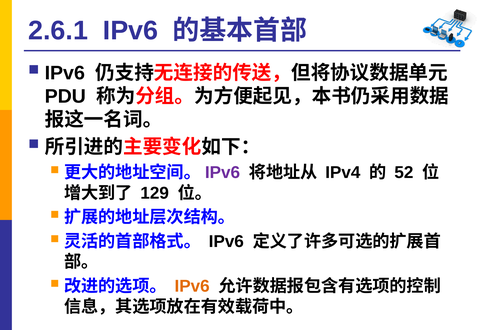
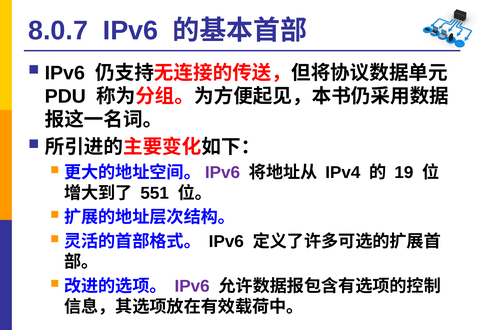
2.6.1: 2.6.1 -> 8.0.7 (58, 31)
52: 52 -> 19 (404, 173)
129: 129 -> 551 (155, 193)
IPv6 colour: orange -> purple (192, 286)
